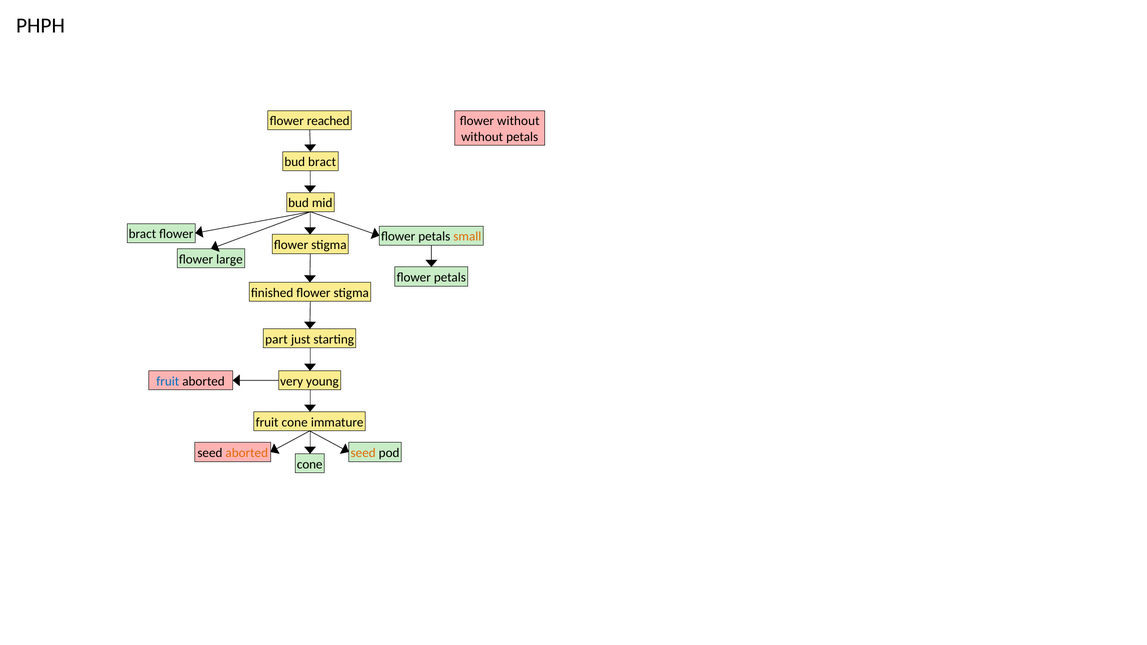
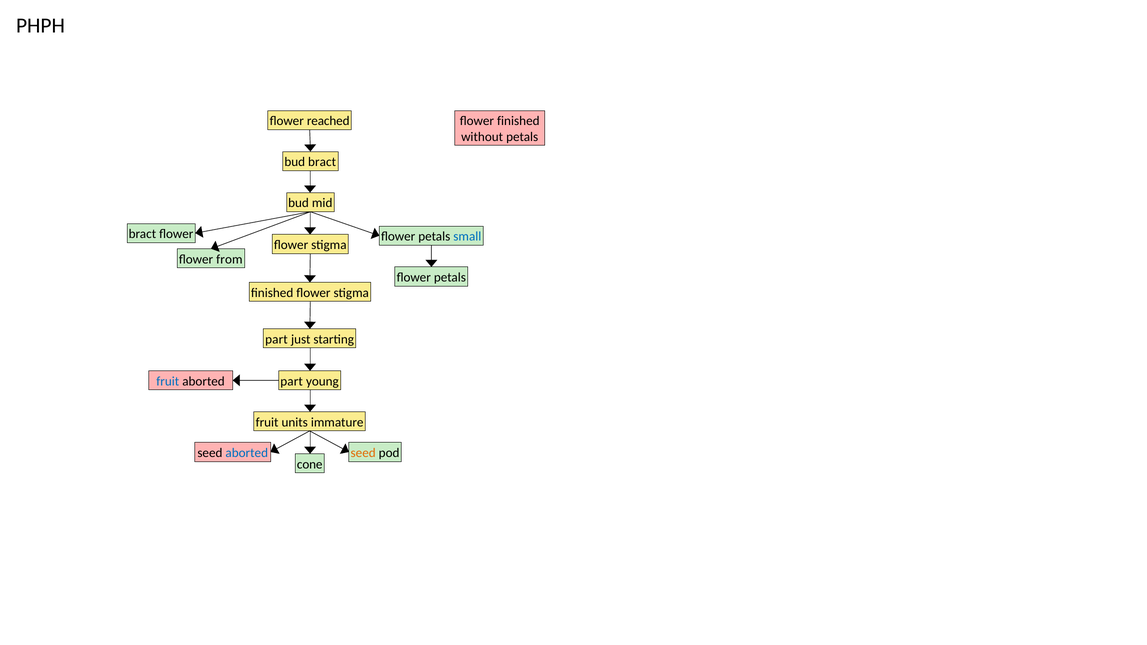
flower without: without -> finished (518, 121)
small colour: orange -> blue (467, 237)
large: large -> from (229, 259)
very: very -> part (292, 381)
fruit cone: cone -> units (295, 422)
aborted colour: orange -> blue (247, 453)
